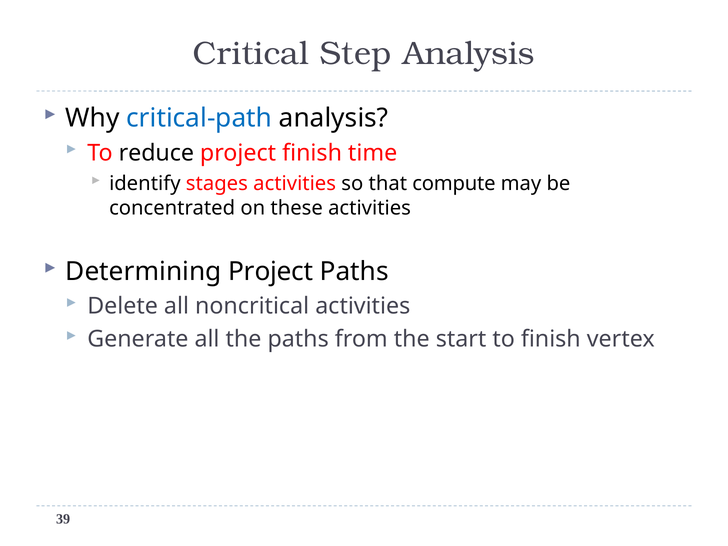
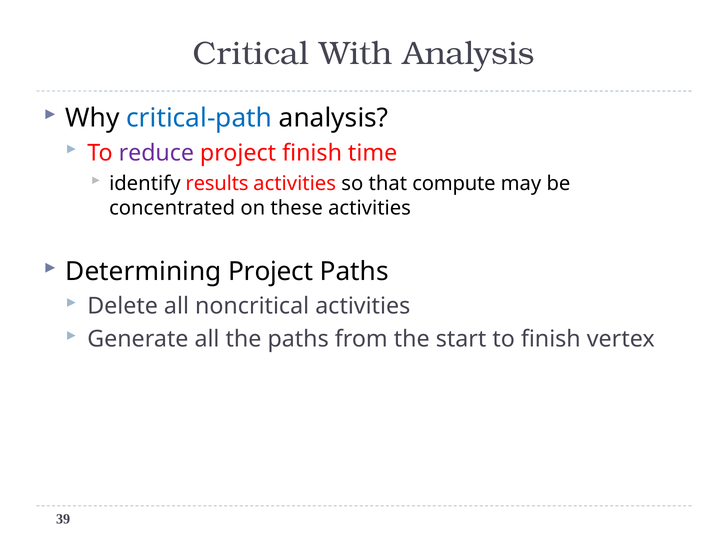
Step: Step -> With (356, 54)
reduce colour: black -> purple (156, 153)
stages: stages -> results (217, 184)
